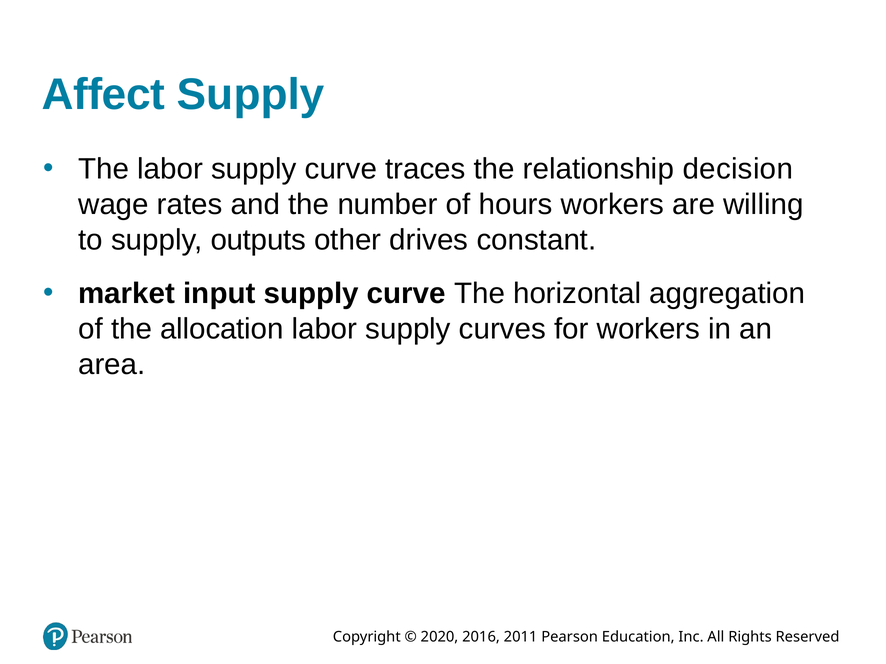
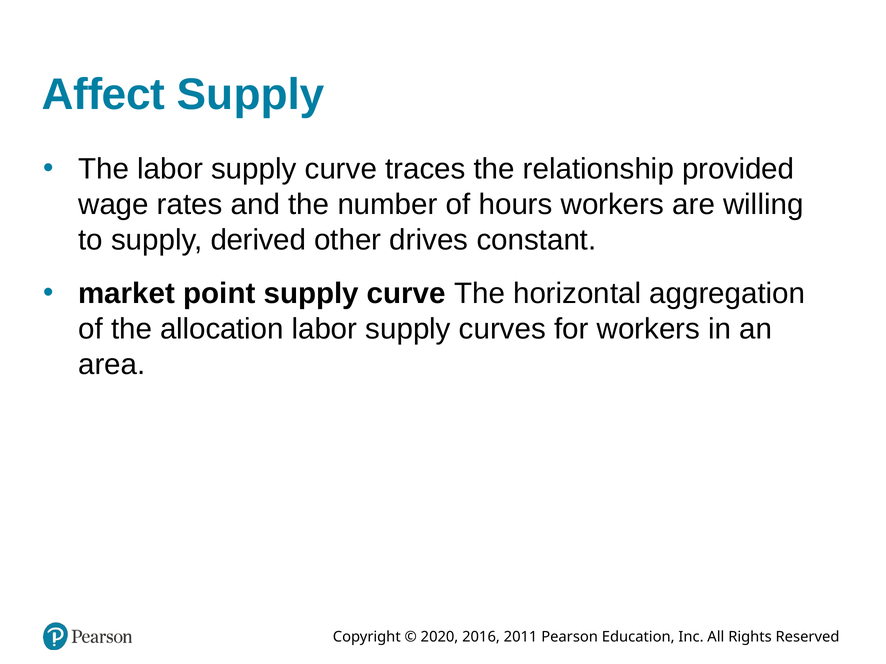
decision: decision -> provided (738, 169)
outputs: outputs -> derived (258, 240)
input: input -> point (219, 294)
